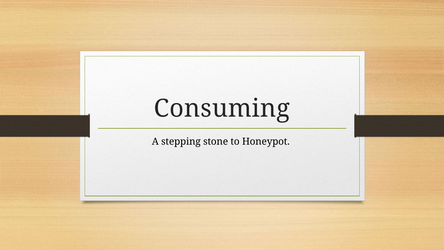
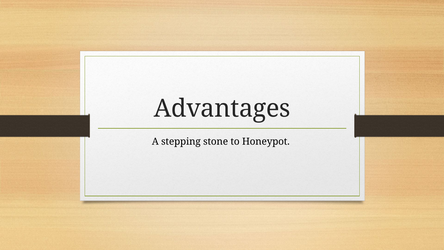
Consuming: Consuming -> Advantages (222, 108)
